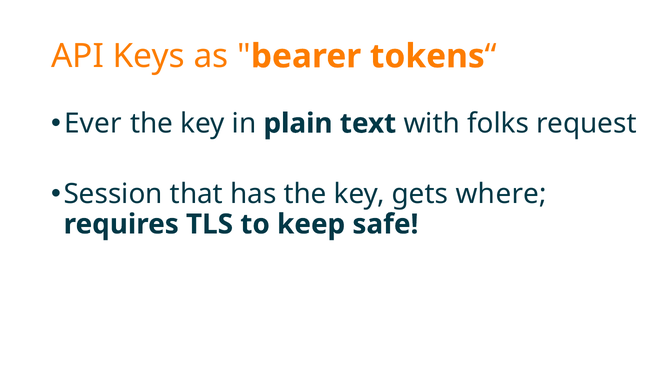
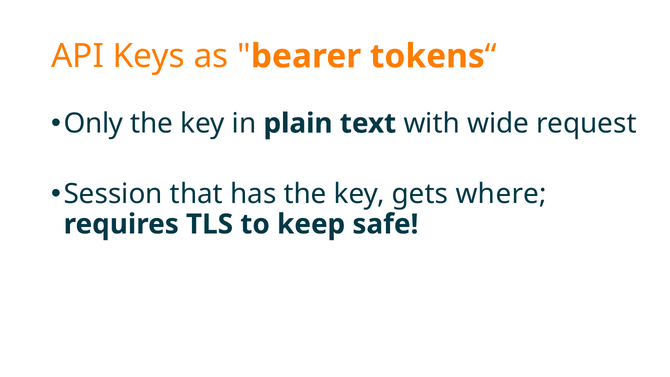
Ever: Ever -> Only (93, 123)
folks: folks -> wide (498, 123)
